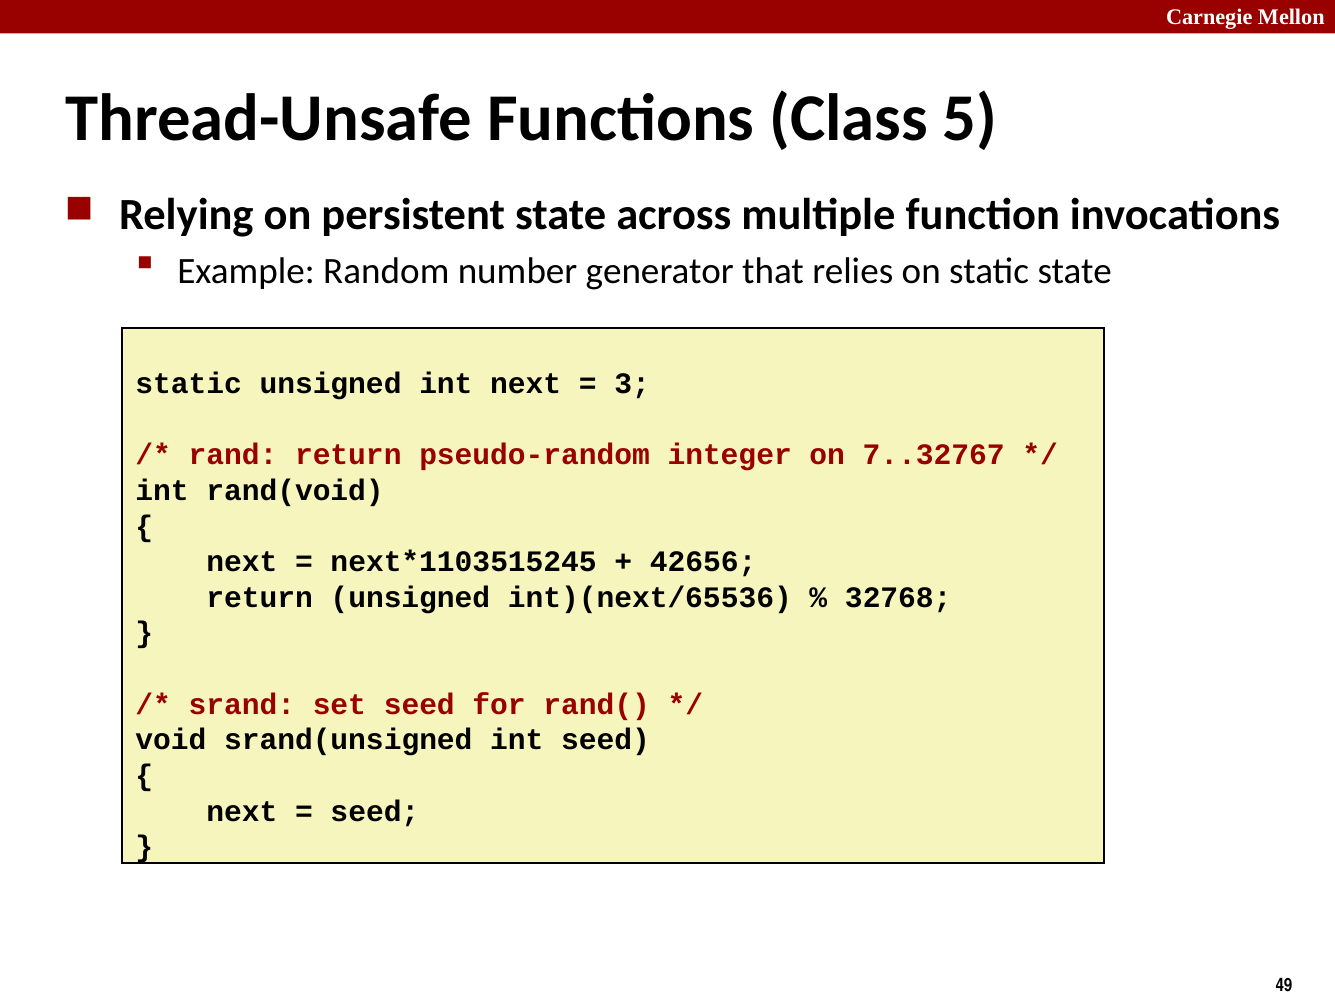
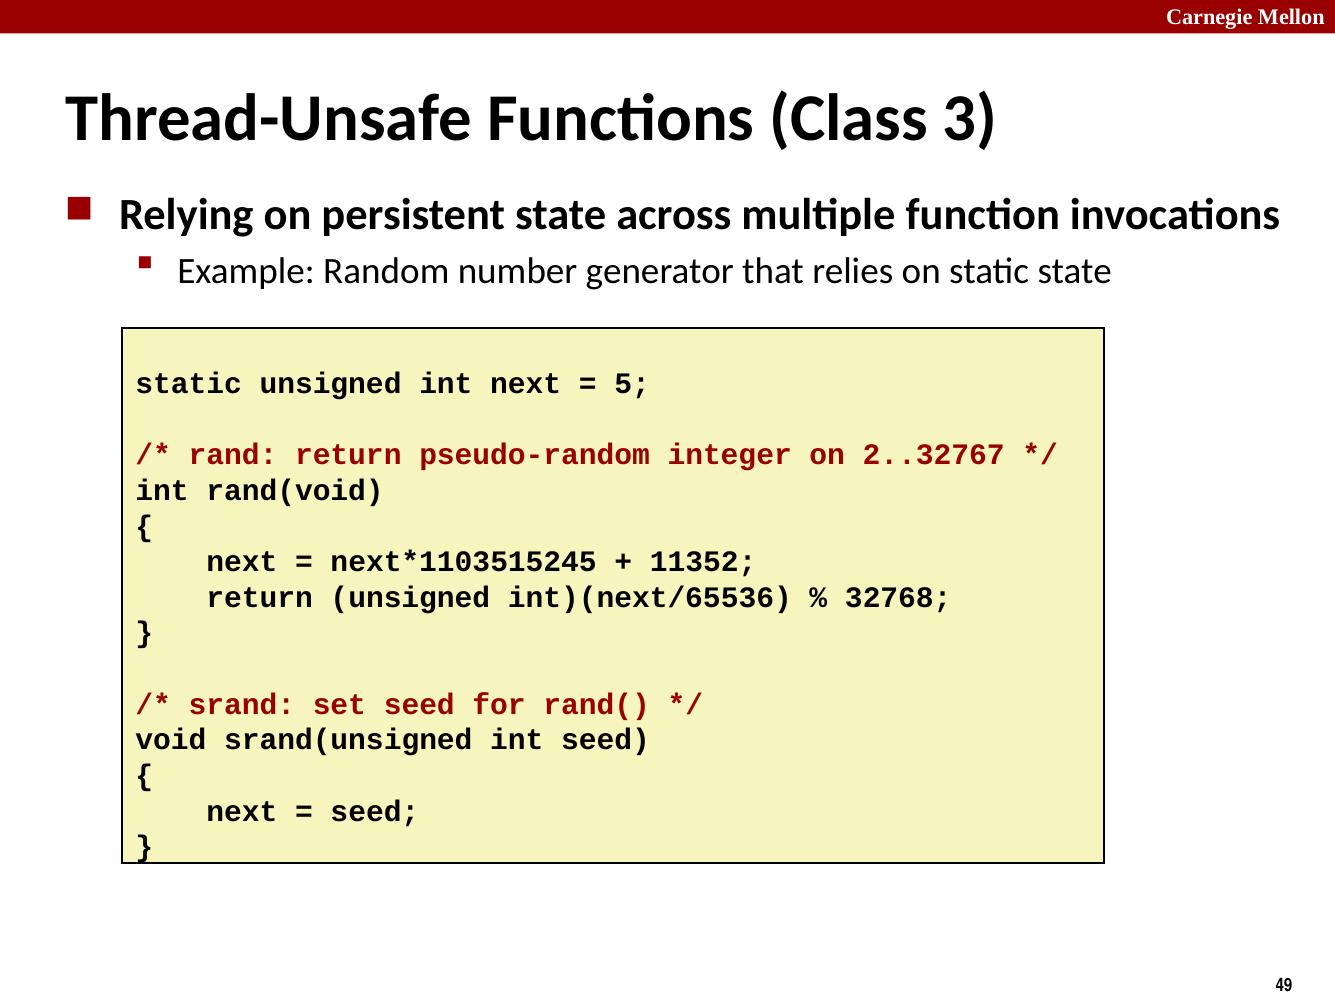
5: 5 -> 3 (970, 119)
3: 3 -> 5 (632, 384)
7..32767: 7..32767 -> 2..32767 (934, 455)
42656: 42656 -> 11352 (703, 562)
